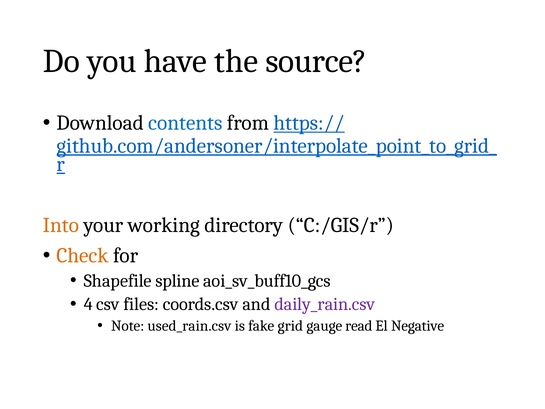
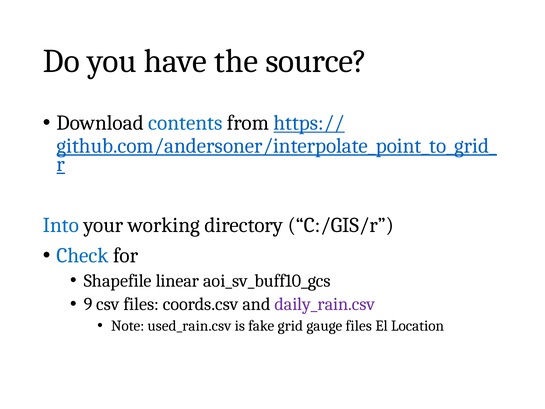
Into colour: orange -> blue (61, 225)
Check colour: orange -> blue (83, 255)
spline: spline -> linear (177, 281)
4: 4 -> 9 (88, 304)
gauge read: read -> files (359, 326)
Negative: Negative -> Location (417, 326)
